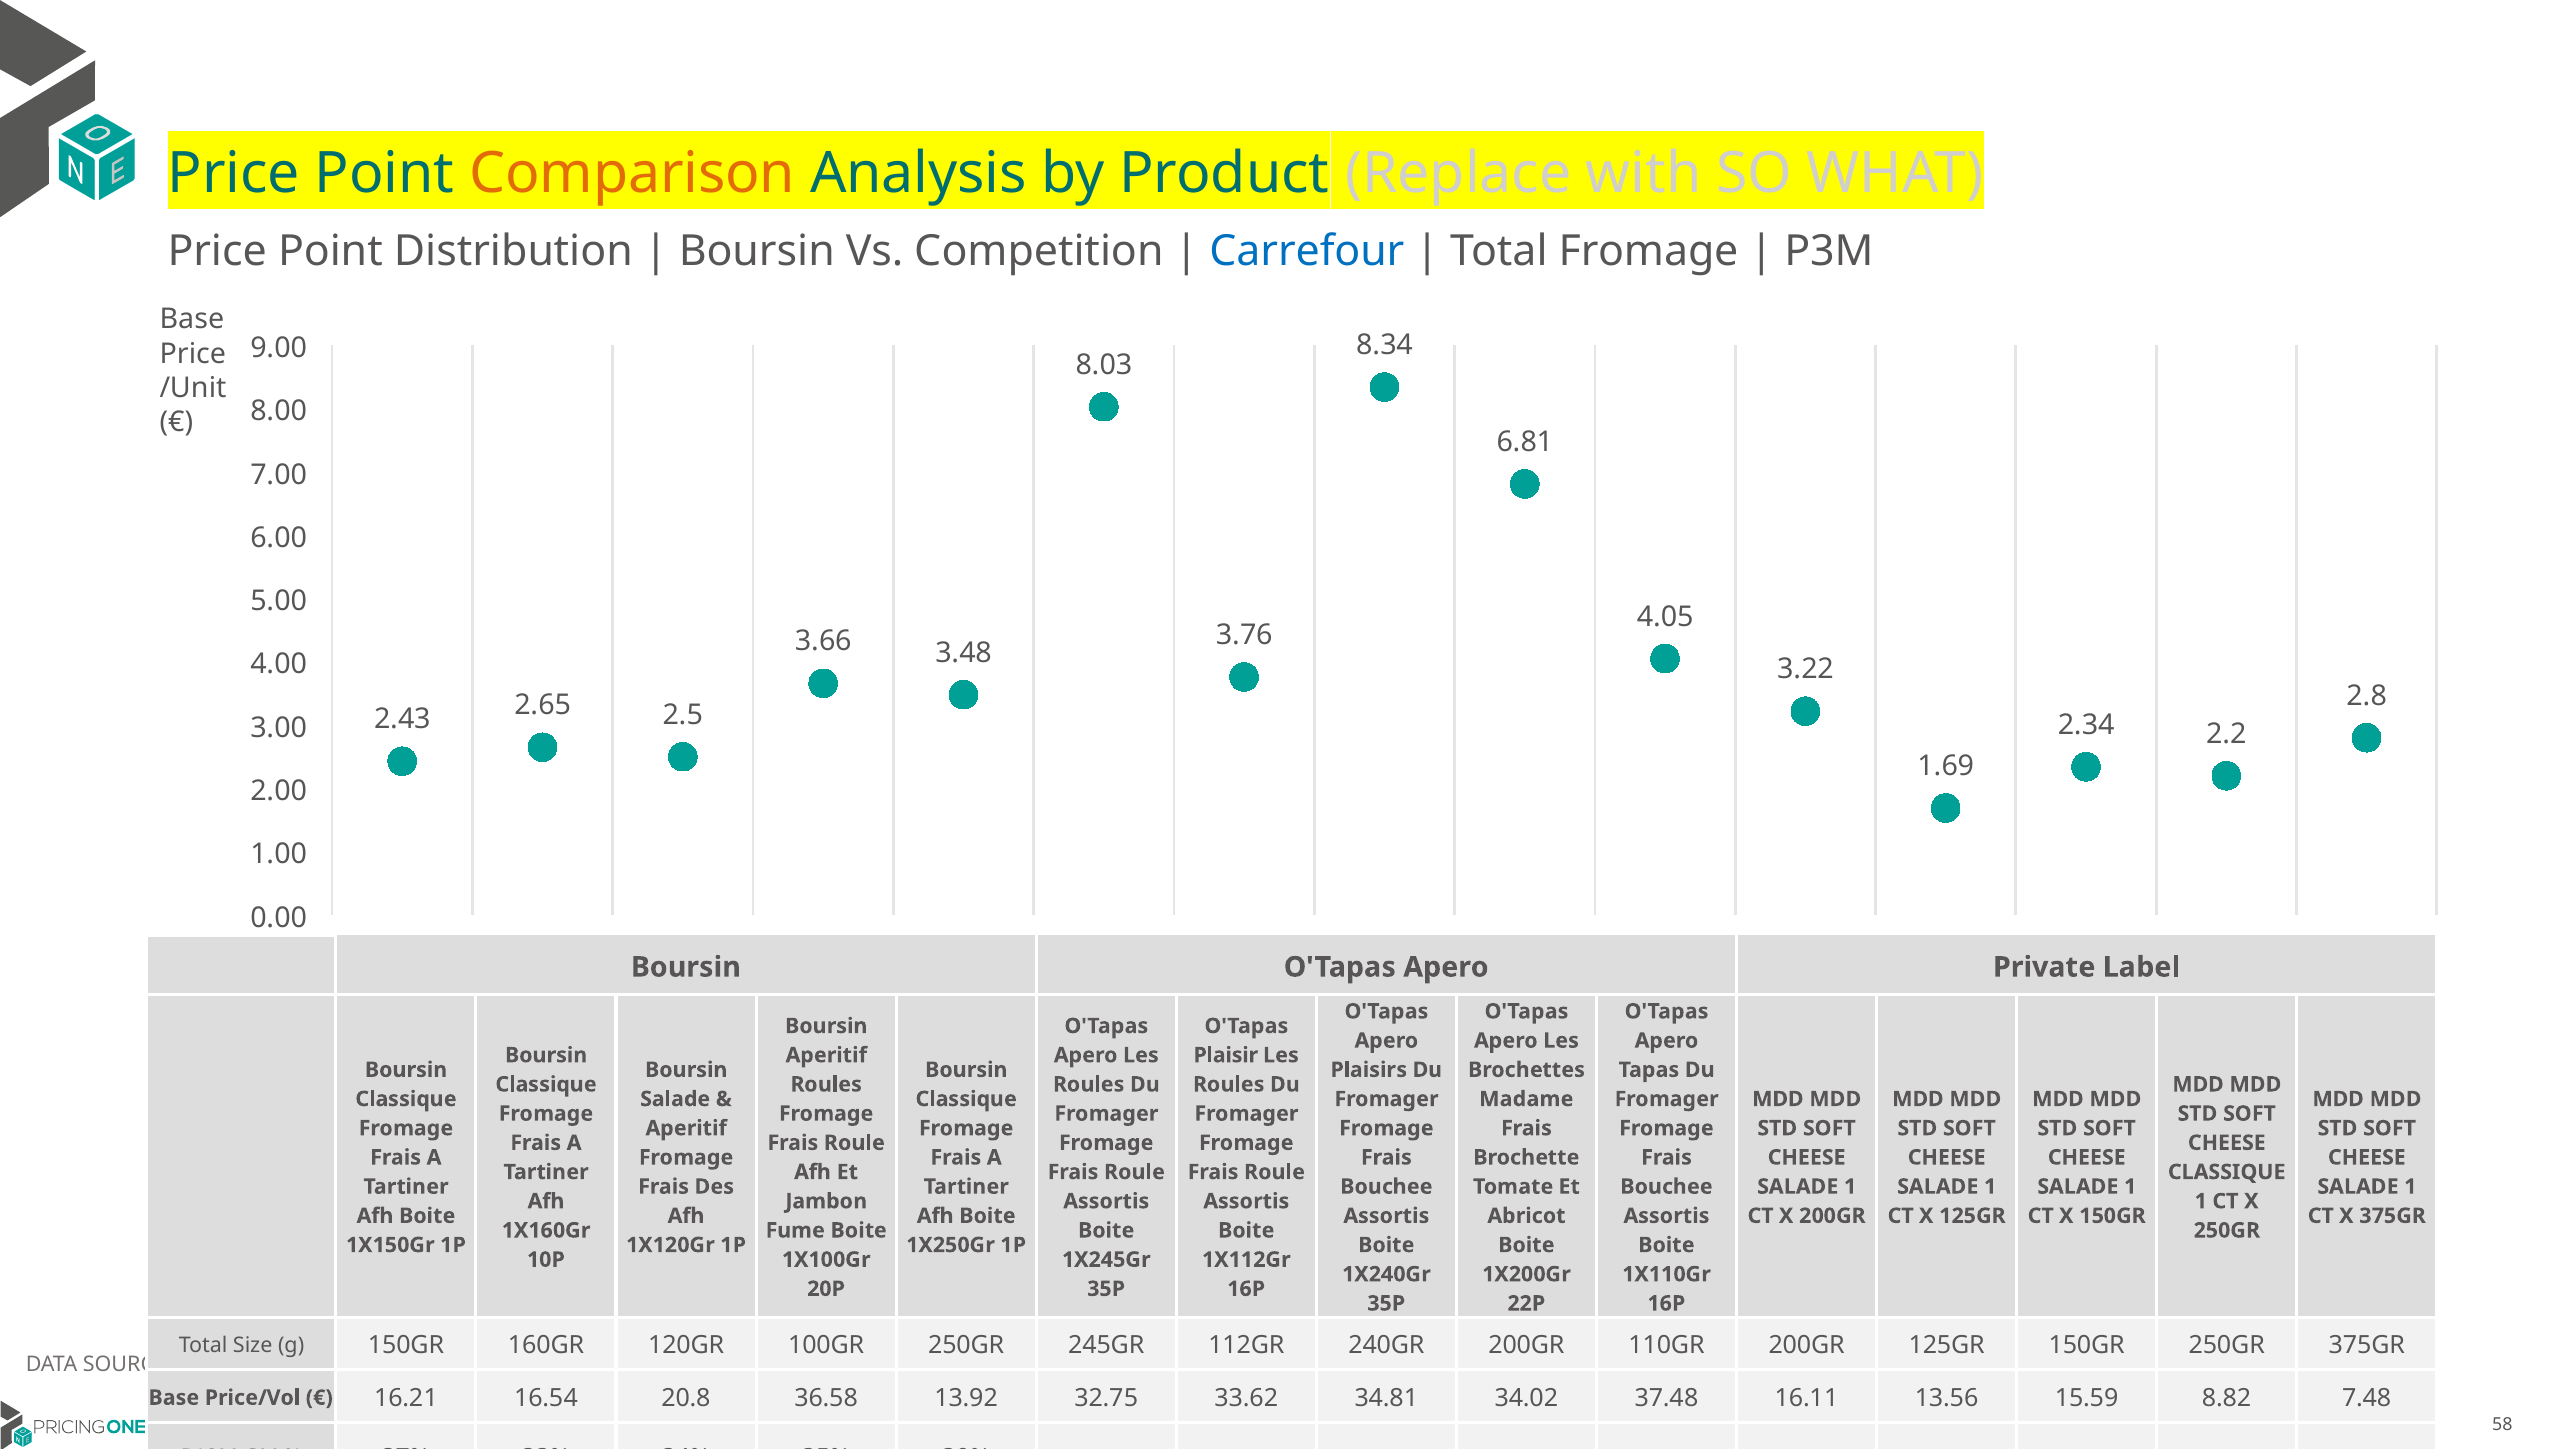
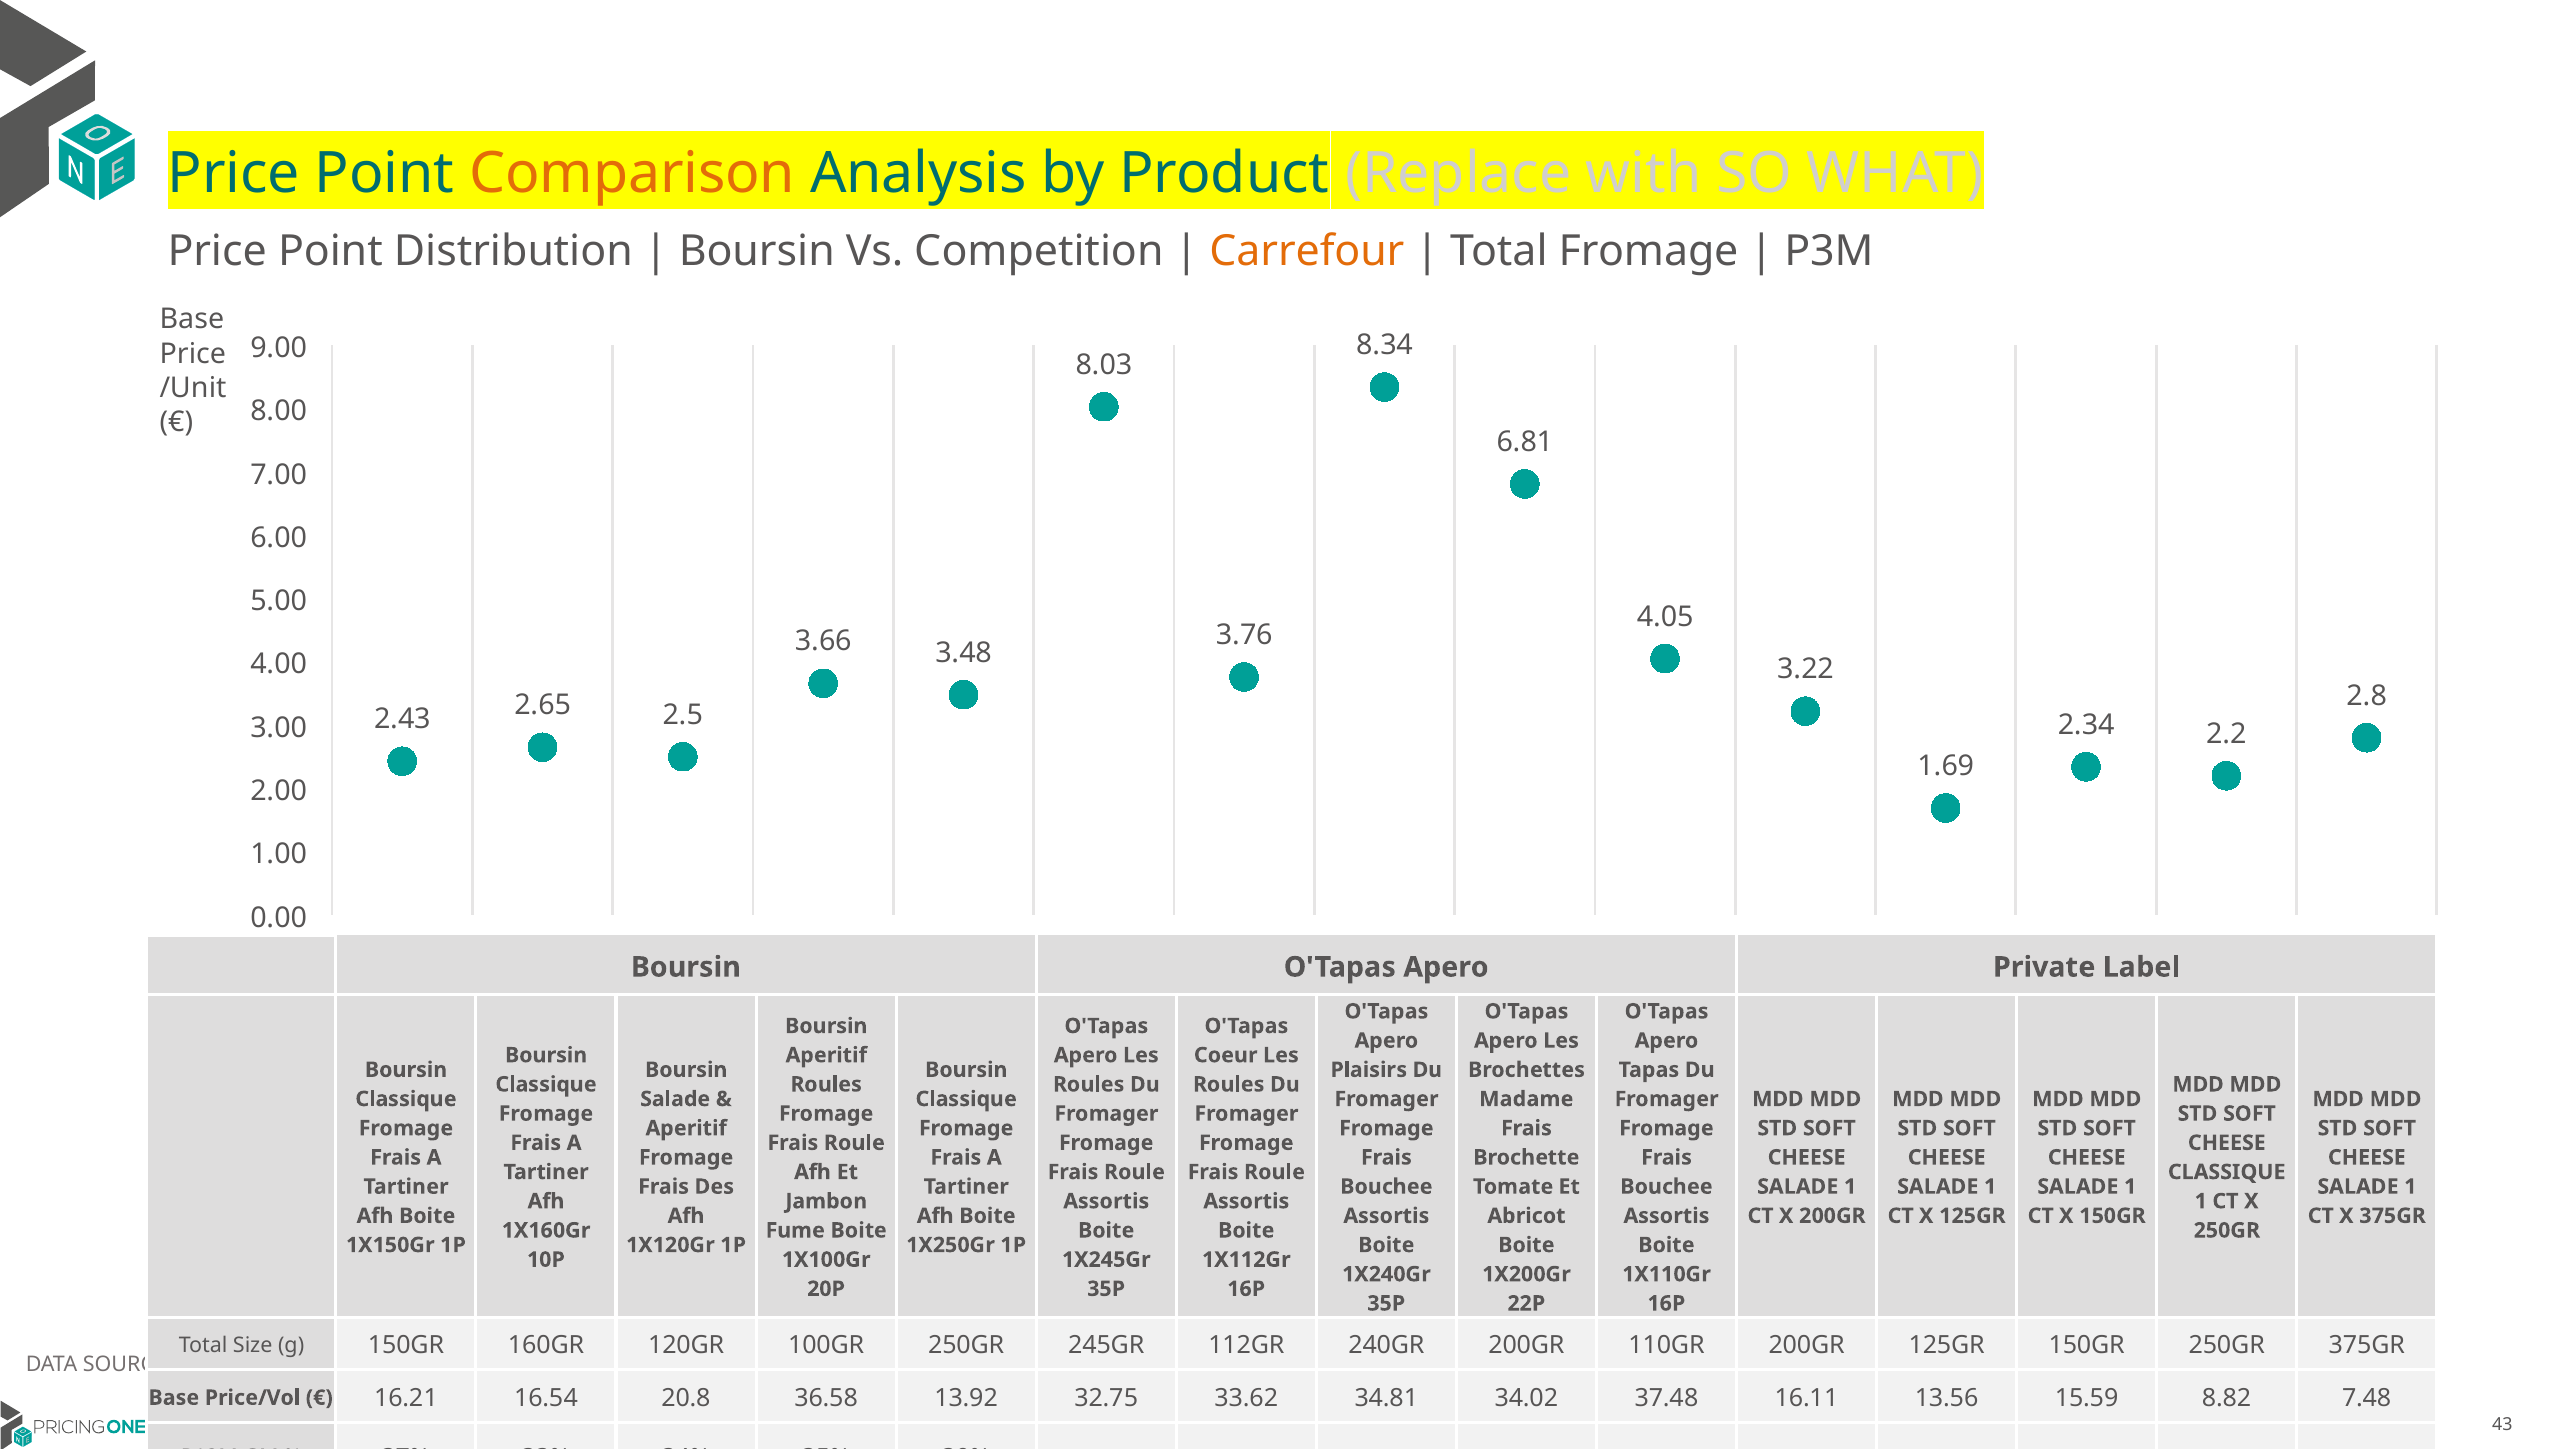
Carrefour colour: blue -> orange (1307, 251)
Plaisir: Plaisir -> Coeur (1226, 1055)
58: 58 -> 43 (2502, 1425)
